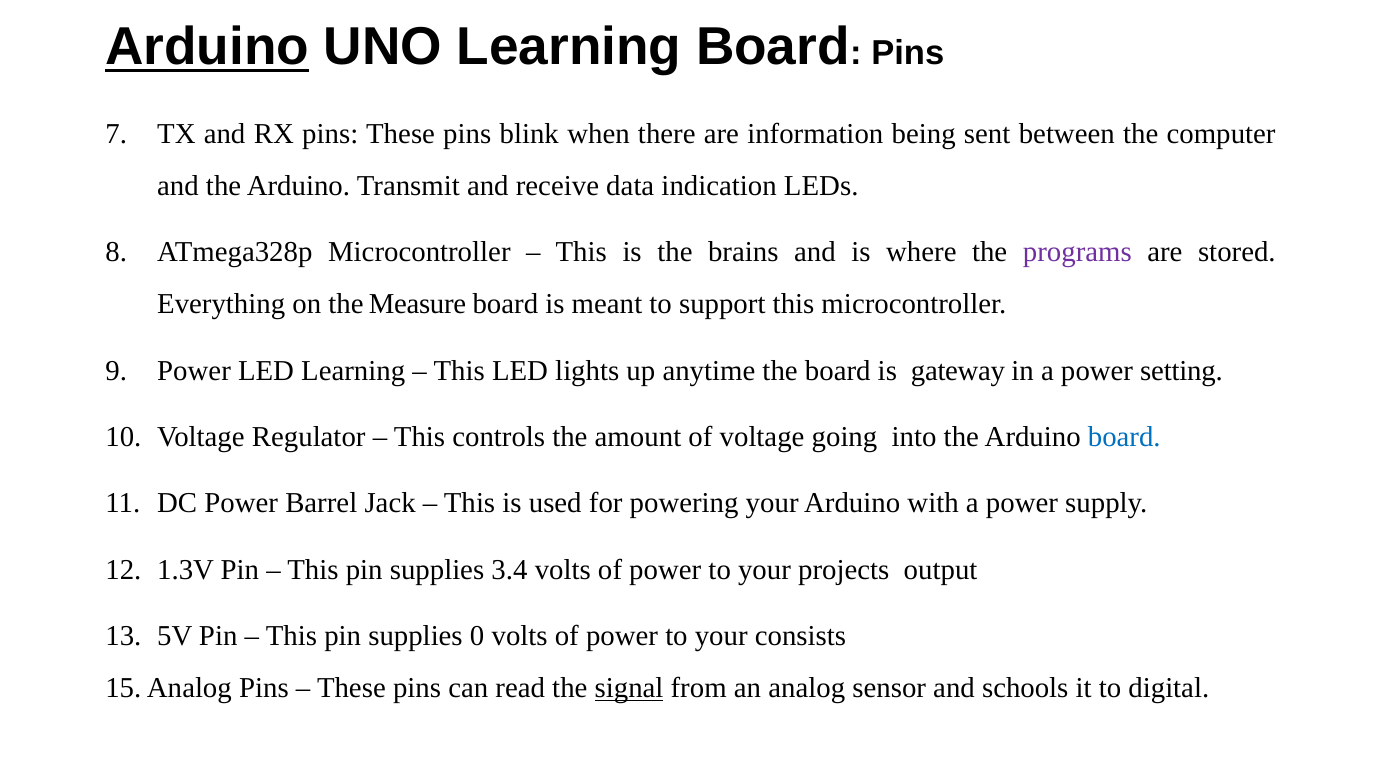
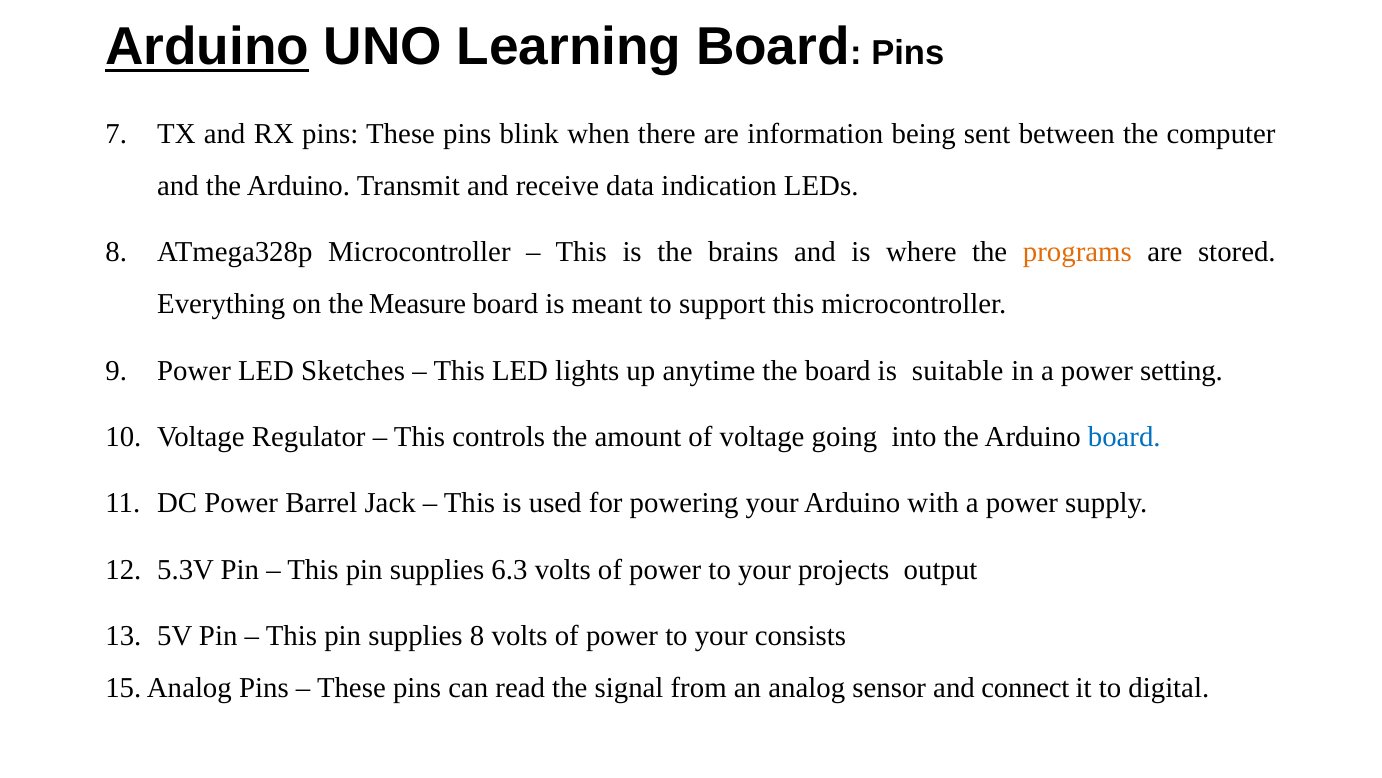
programs colour: purple -> orange (1077, 252)
LED Learning: Learning -> Sketches (353, 370)
gateway: gateway -> suitable (958, 370)
1.3V: 1.3V -> 5.3V (186, 569)
3.4: 3.4 -> 6.3 (510, 569)
supplies 0: 0 -> 8 (477, 636)
signal underline: present -> none (629, 688)
schools: schools -> connect (1025, 688)
